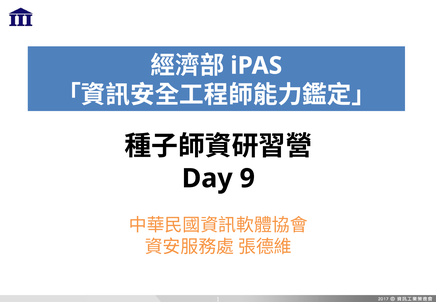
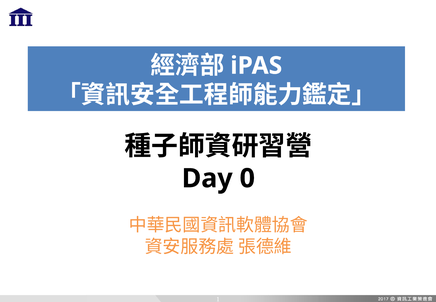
9: 9 -> 0 (247, 178)
